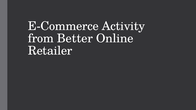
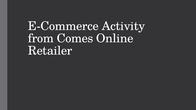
Better: Better -> Comes (75, 38)
